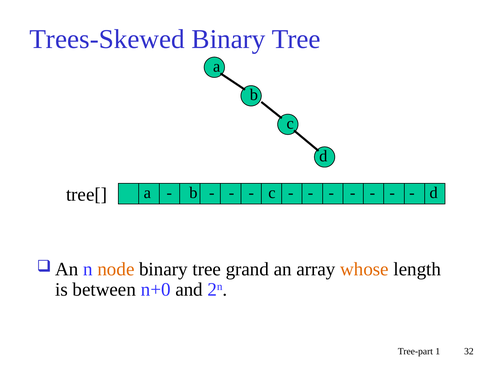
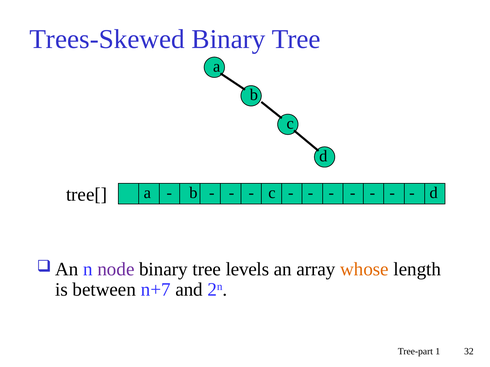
node colour: orange -> purple (116, 269)
grand: grand -> levels (247, 269)
n+0: n+0 -> n+7 (156, 290)
